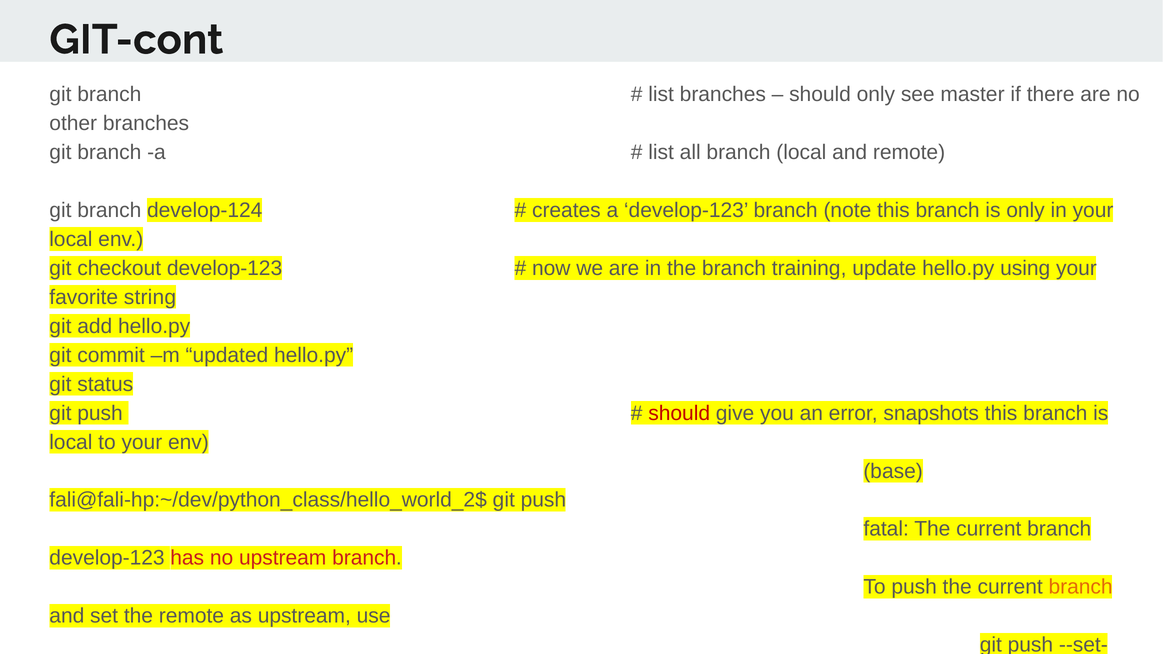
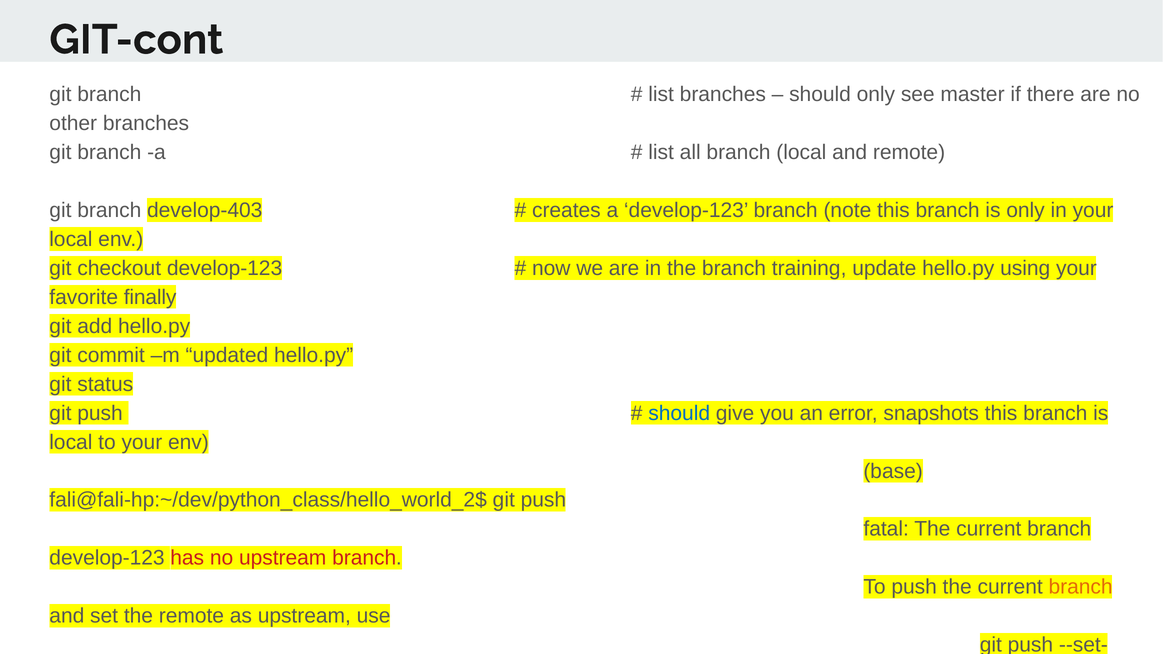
develop-124: develop-124 -> develop-403 (205, 210)
string: string -> finally (150, 297)
should colour: red -> blue (679, 413)
